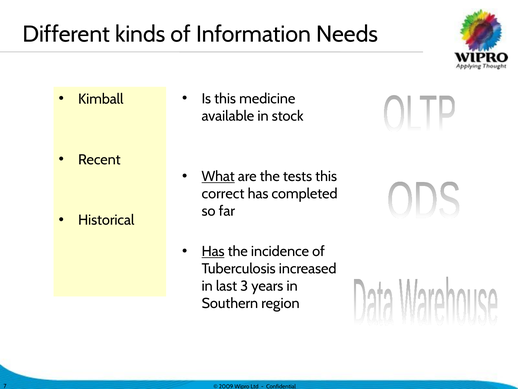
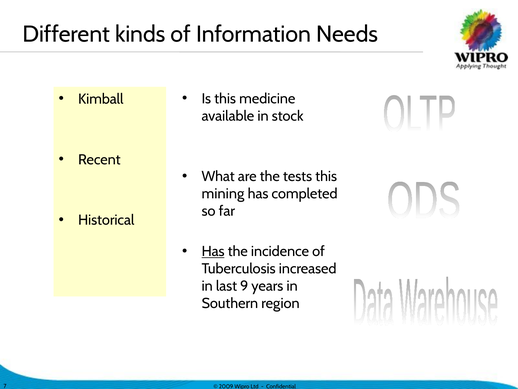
What underline: present -> none (218, 176)
correct: correct -> mining (223, 194)
3: 3 -> 9 (244, 286)
